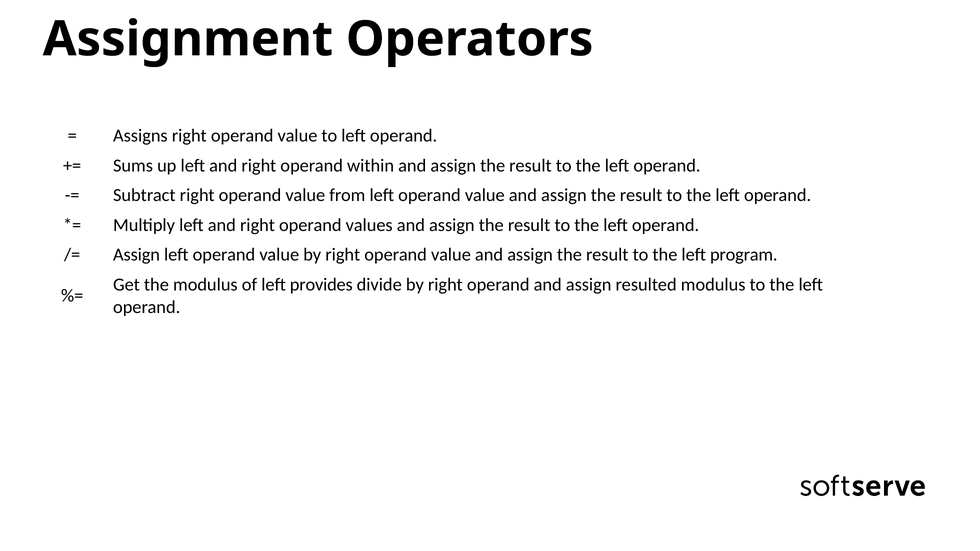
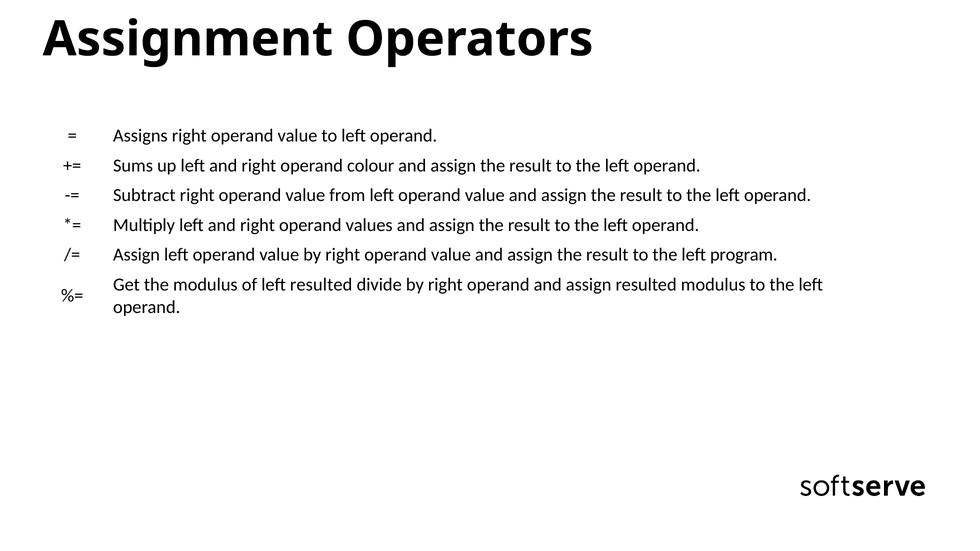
within: within -> colour (371, 166)
left provides: provides -> resulted (321, 285)
